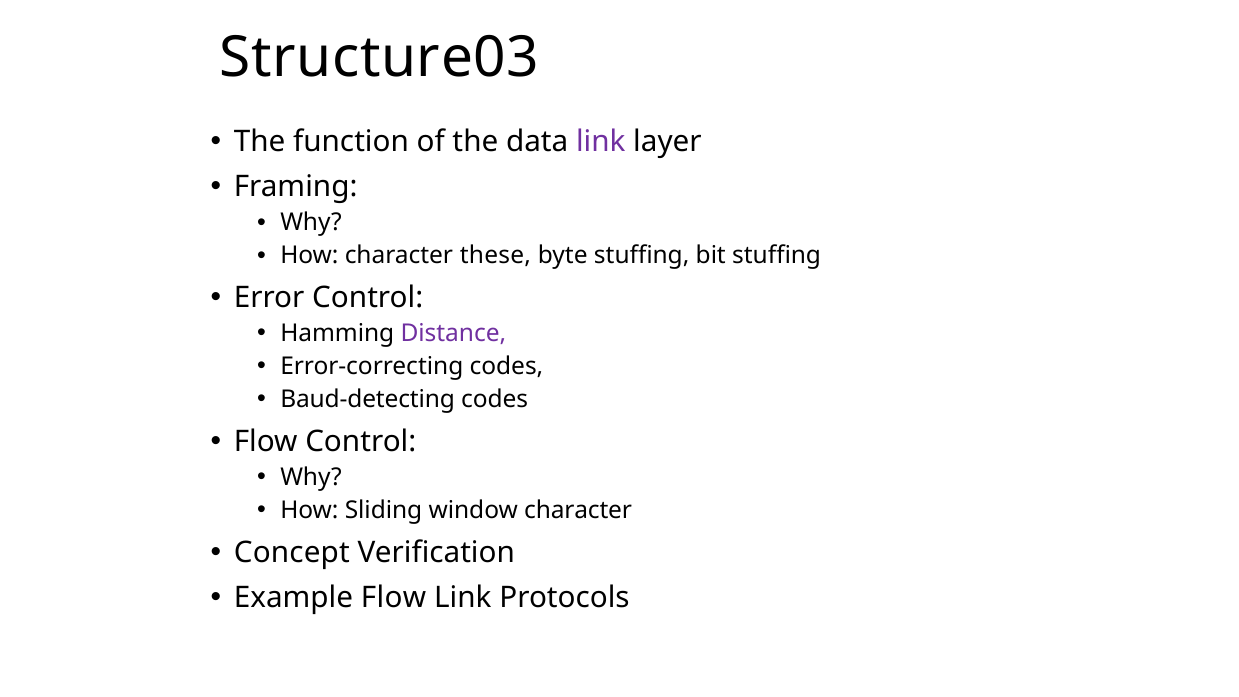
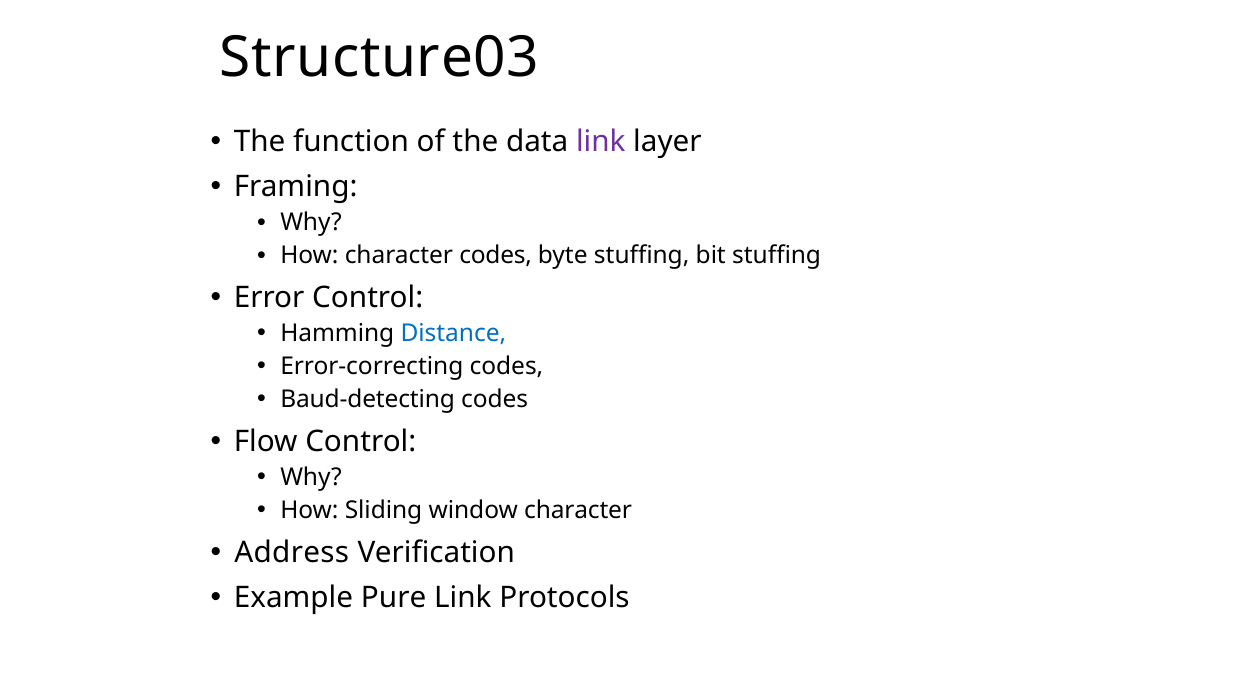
character these: these -> codes (496, 256)
Distance colour: purple -> blue (453, 334)
Concept: Concept -> Address (292, 552)
Example Flow: Flow -> Pure (394, 597)
